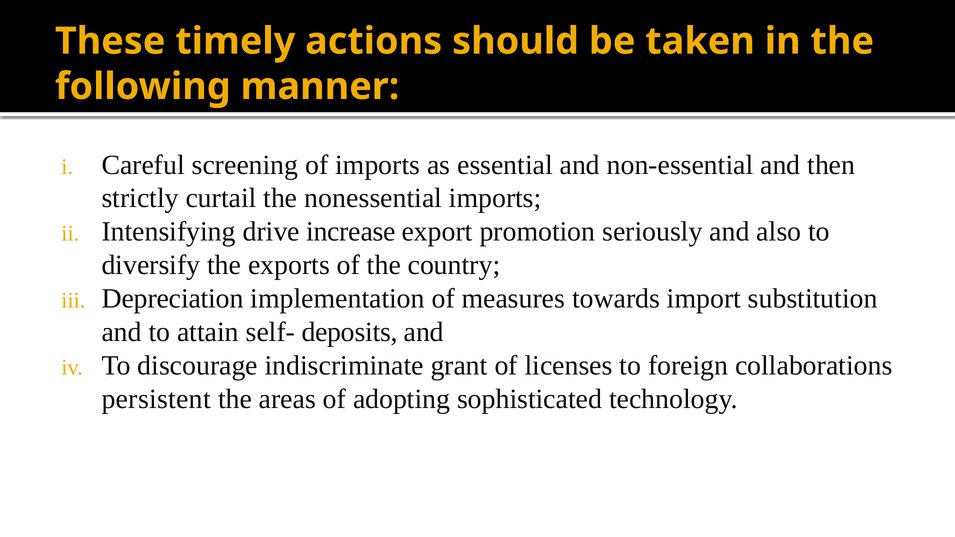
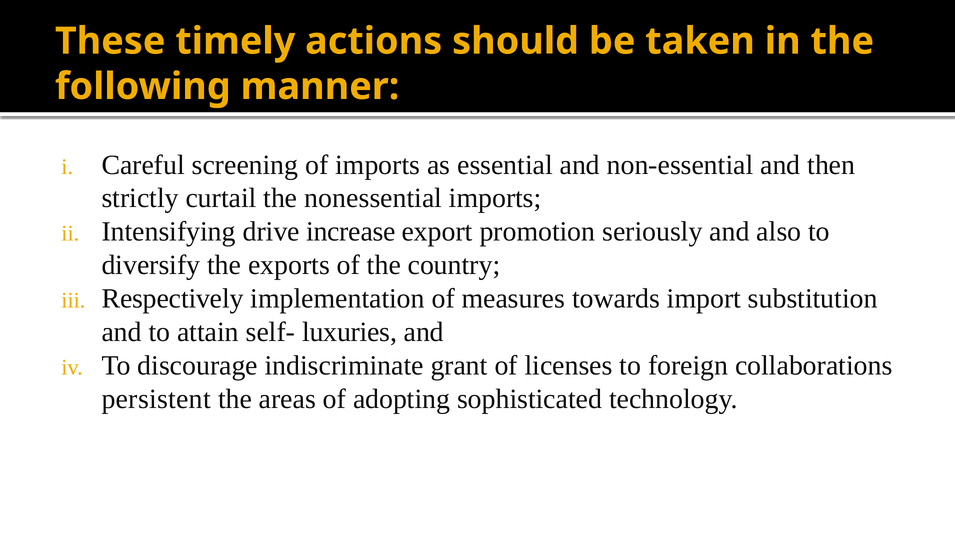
Depreciation: Depreciation -> Respectively (173, 299)
deposits: deposits -> luxuries (350, 332)
